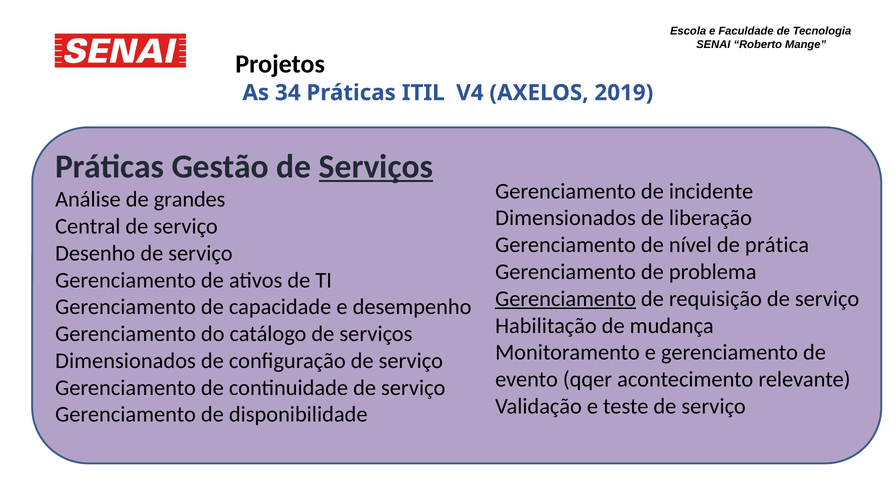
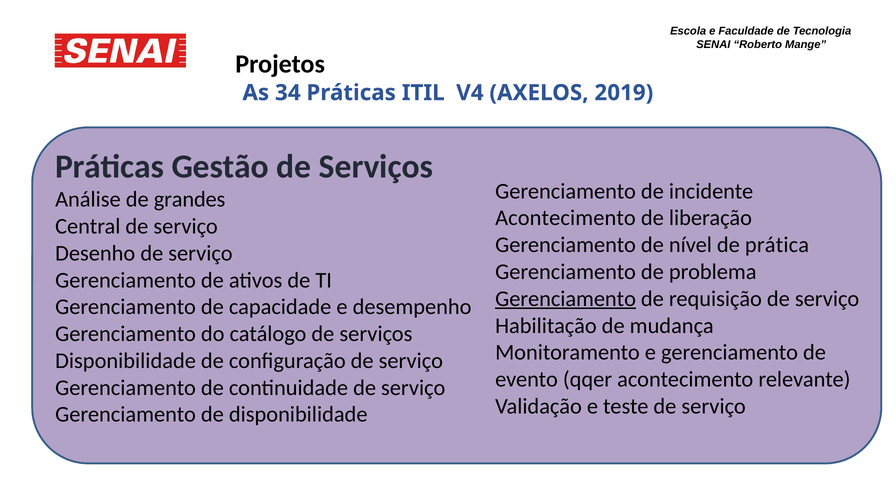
Serviços underline: present -> none (376, 167)
Dimensionados: Dimensionados -> Acontecimento (565, 218)
Dimensionados: Dimensionados -> Disponibilidade (126, 361)
